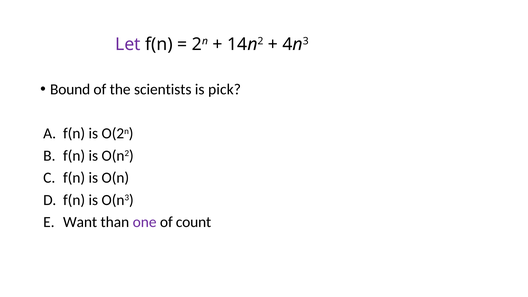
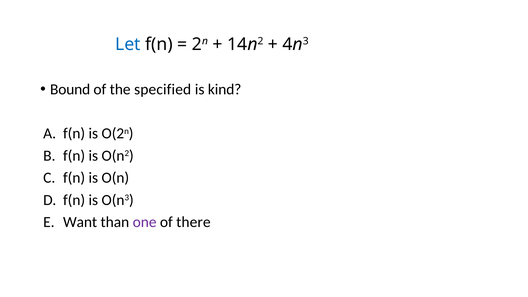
Let colour: purple -> blue (128, 44)
scientists: scientists -> specified (163, 89)
pick: pick -> kind (225, 89)
count: count -> there (193, 222)
